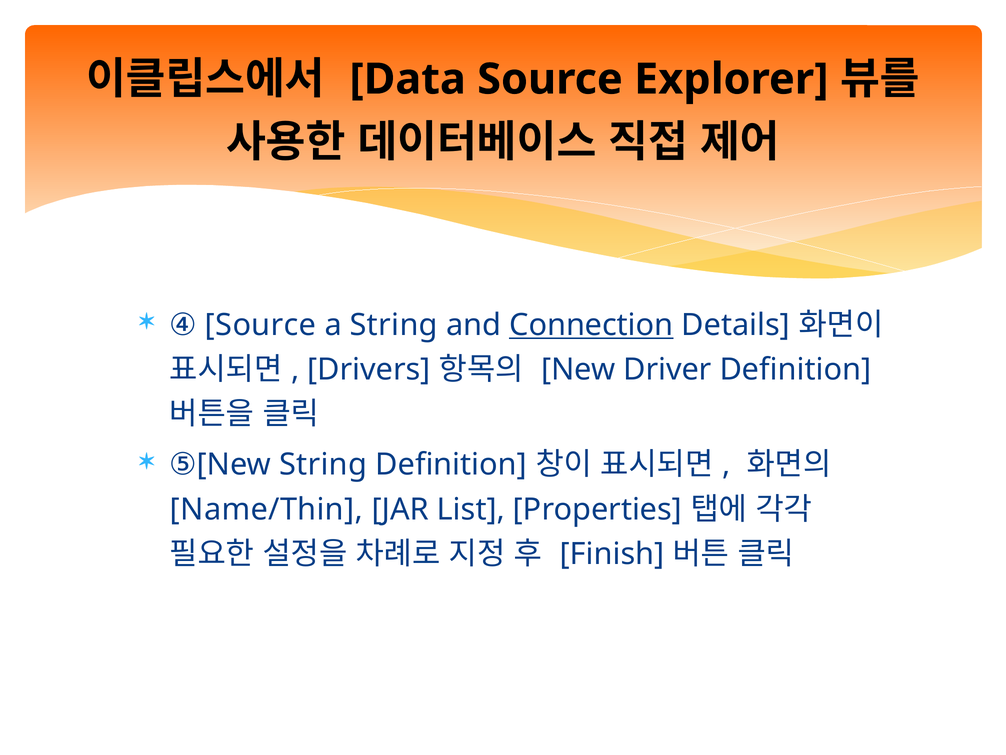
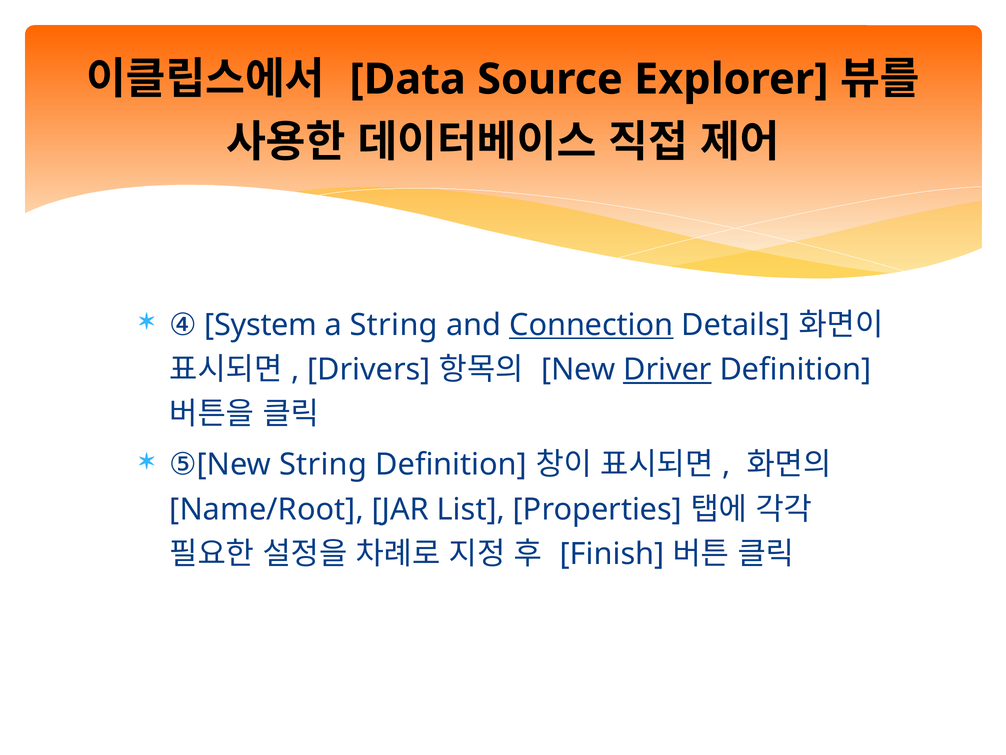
④ Source: Source -> System (261, 325)
Driver underline: none -> present (667, 369)
Name/Thin: Name/Thin -> Name/Root (267, 509)
